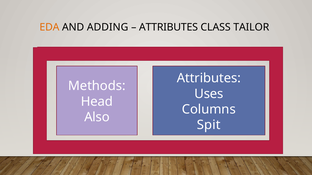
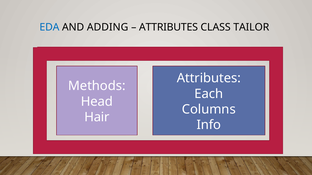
EDA colour: orange -> blue (49, 27)
Uses: Uses -> Each (209, 94)
Also: Also -> Hair (97, 117)
Spit: Spit -> Info (209, 125)
